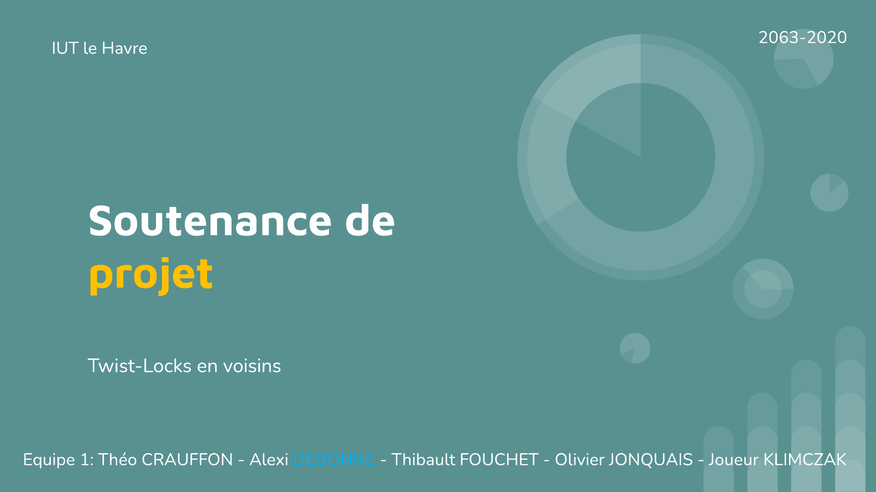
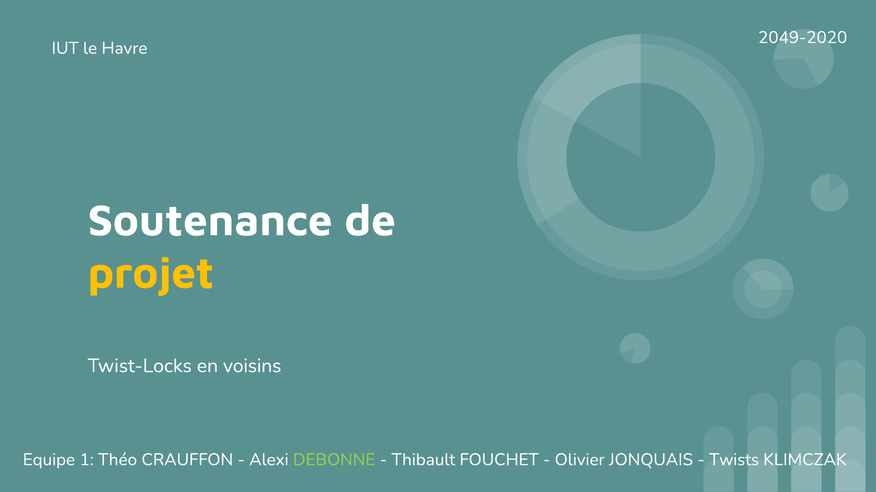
2063-2020: 2063-2020 -> 2049-2020 (803, 38)
DEBONNE colour: light blue -> light green (334, 460)
Joueur: Joueur -> Twists (734, 460)
